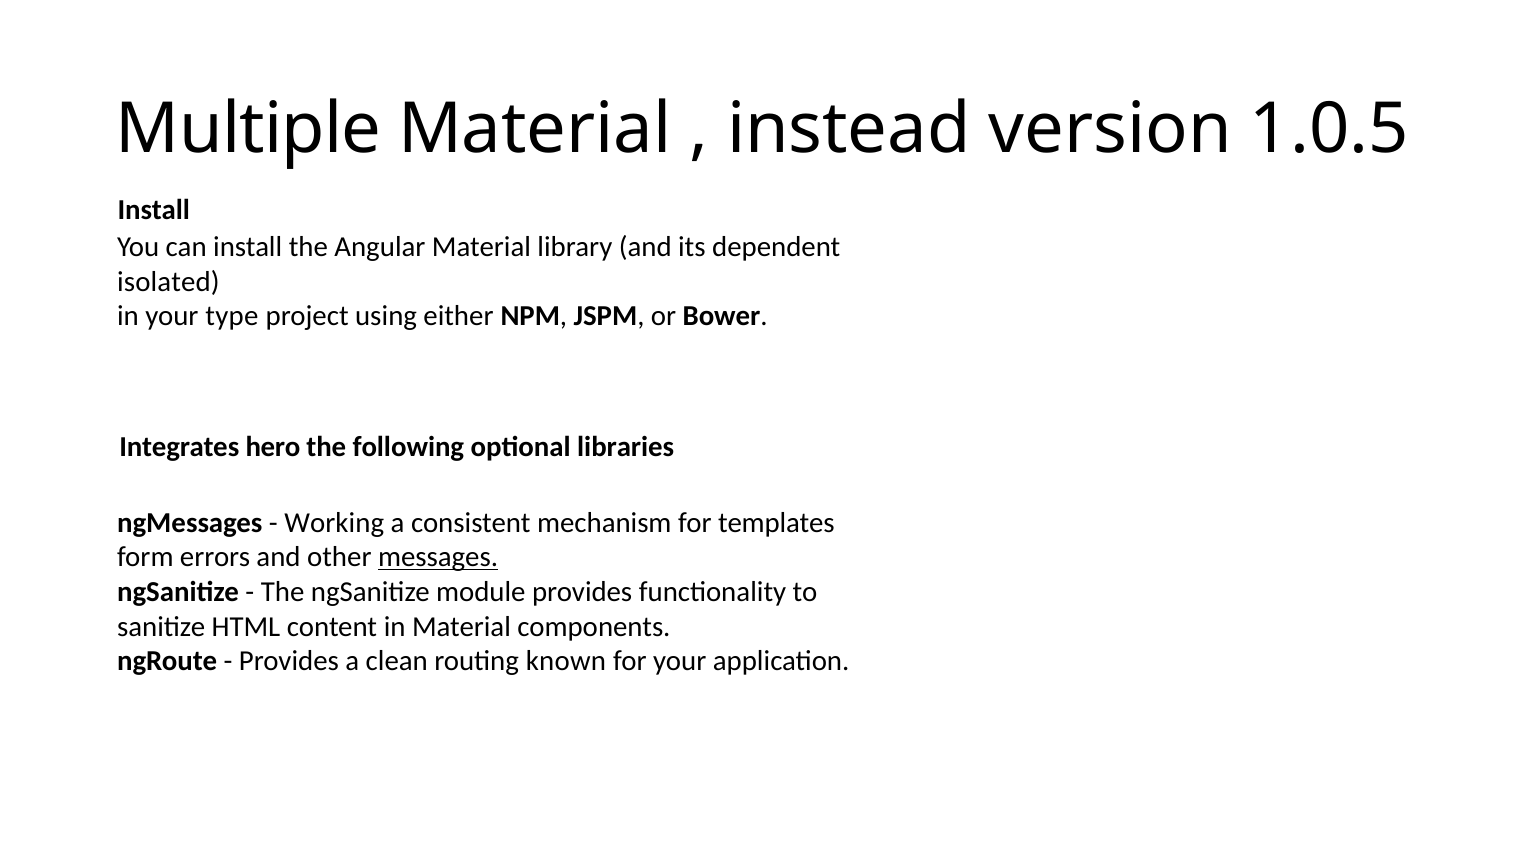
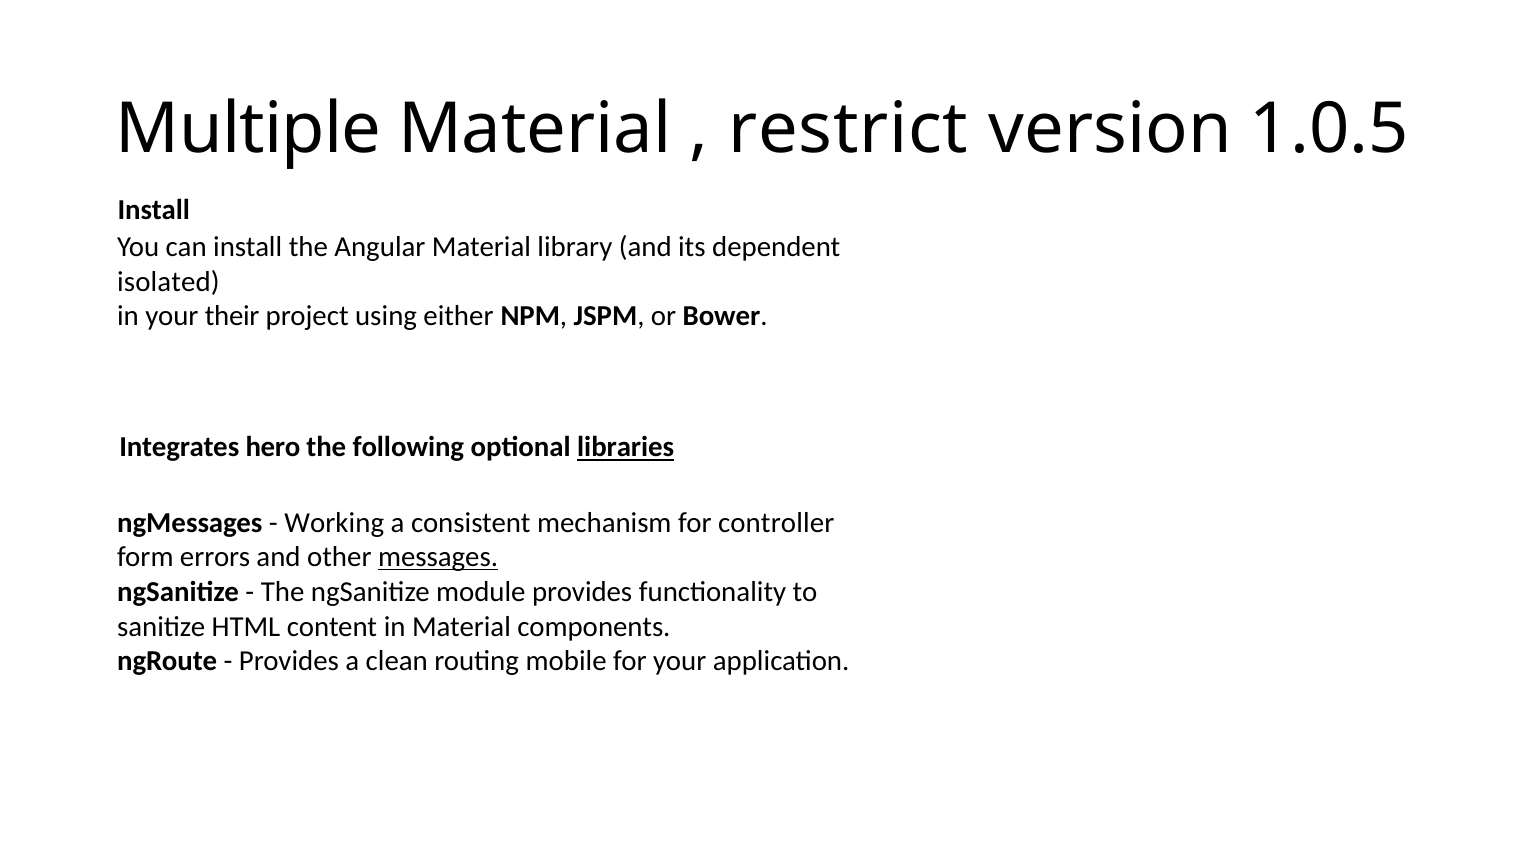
instead: instead -> restrict (848, 129)
type: type -> their (232, 316)
libraries underline: none -> present (626, 447)
templates: templates -> controller (776, 522)
known: known -> mobile (566, 661)
